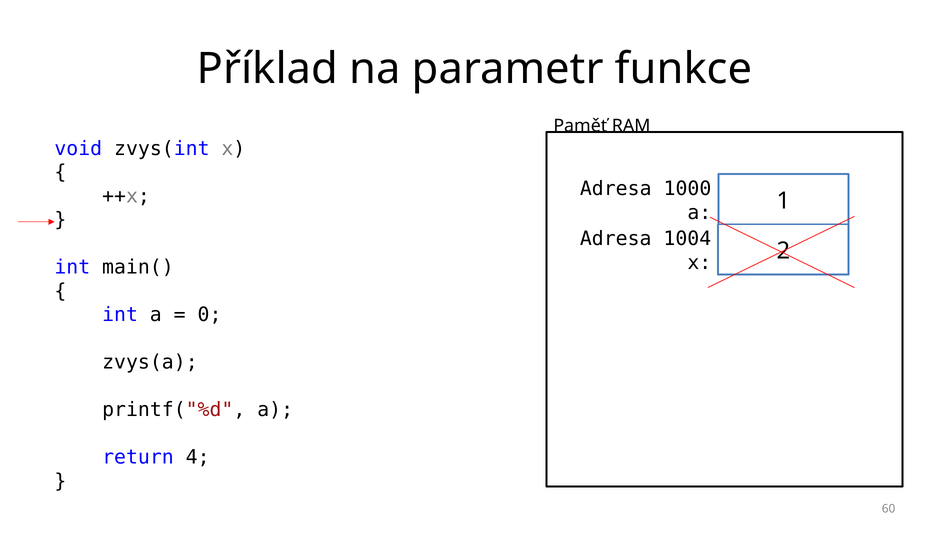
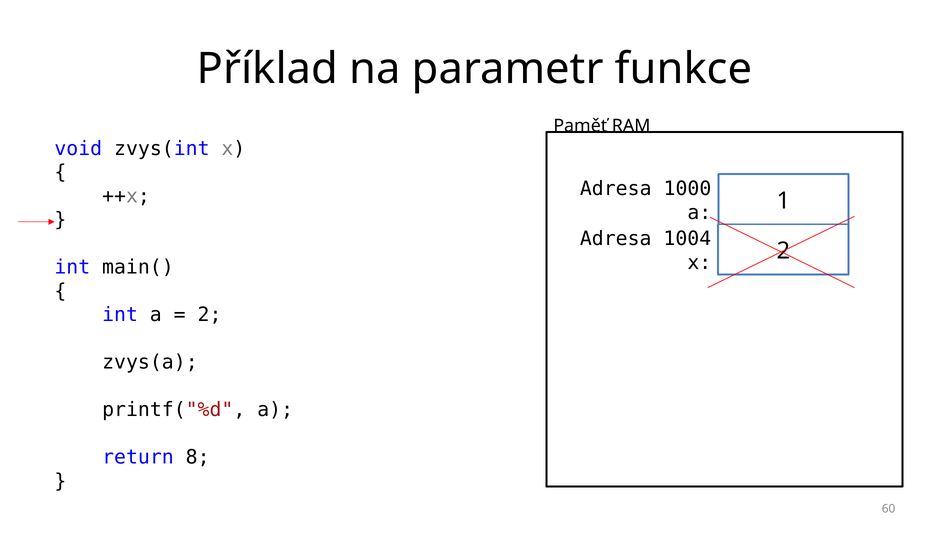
0: 0 -> 2 (210, 315)
4: 4 -> 8 (198, 458)
